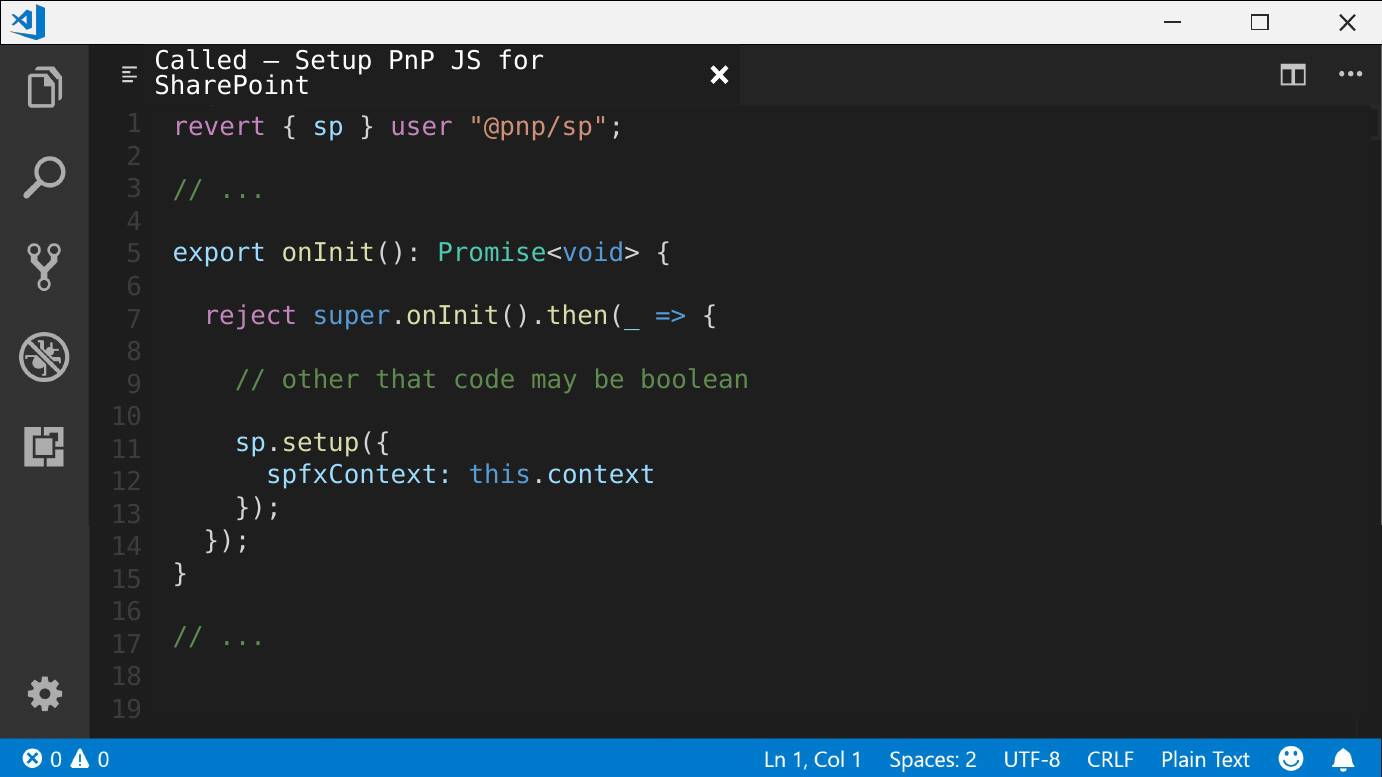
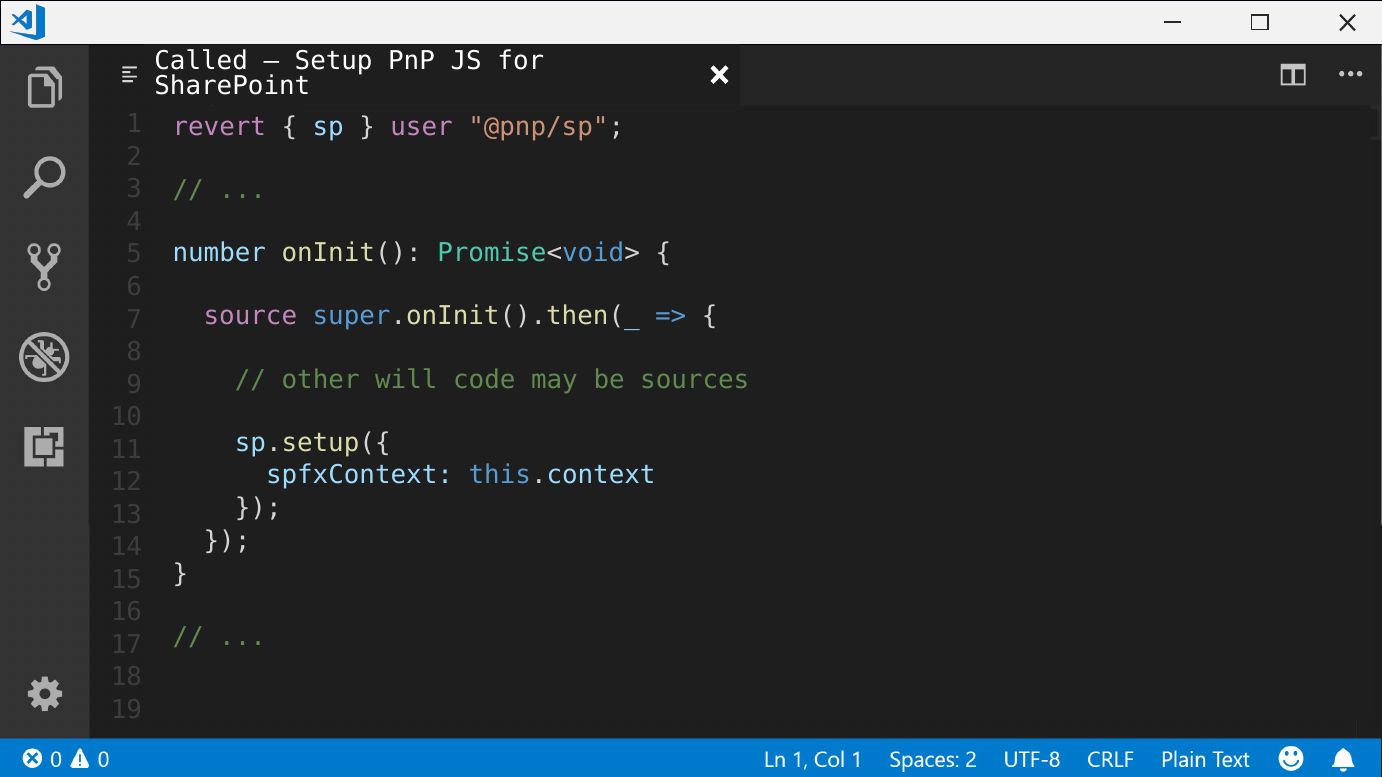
export: export -> number (219, 253)
reject: reject -> source (250, 316)
that: that -> will (406, 380)
boolean: boolean -> sources (695, 380)
